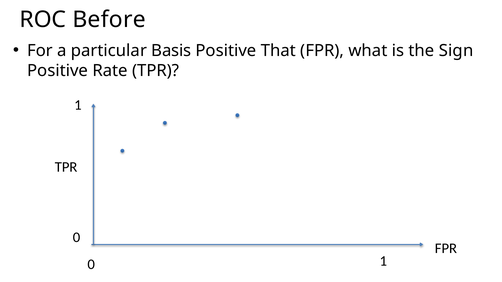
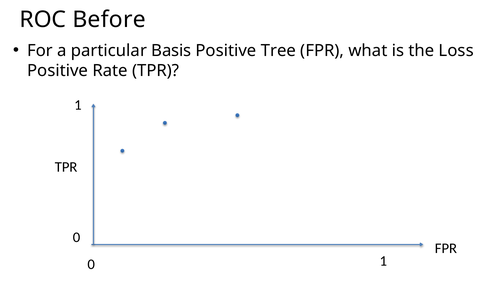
That: That -> Tree (278, 51)
Sign: Sign -> Loss (456, 51)
